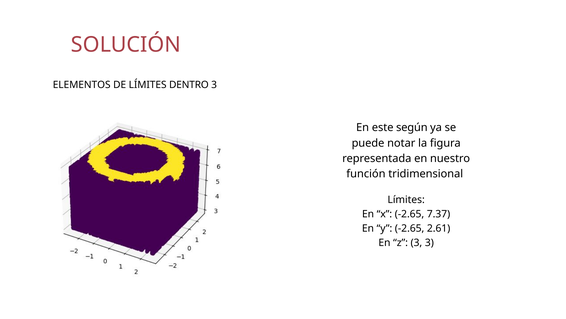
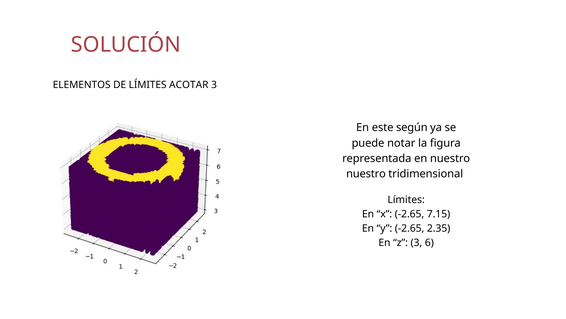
DENTRO: DENTRO -> ACOTAR (189, 85)
función: función -> nuestro (366, 174)
7.37: 7.37 -> 7.15 (438, 214)
2.61: 2.61 -> 2.35 (439, 228)
3 3: 3 -> 6 (429, 242)
